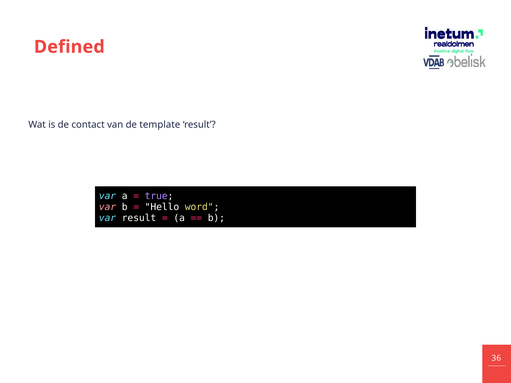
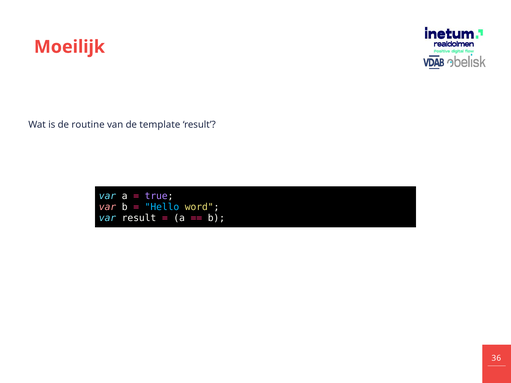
Defined: Defined -> Moeilijk (69, 47)
contact: contact -> routine (88, 125)
Hello colour: white -> light blue (162, 207)
